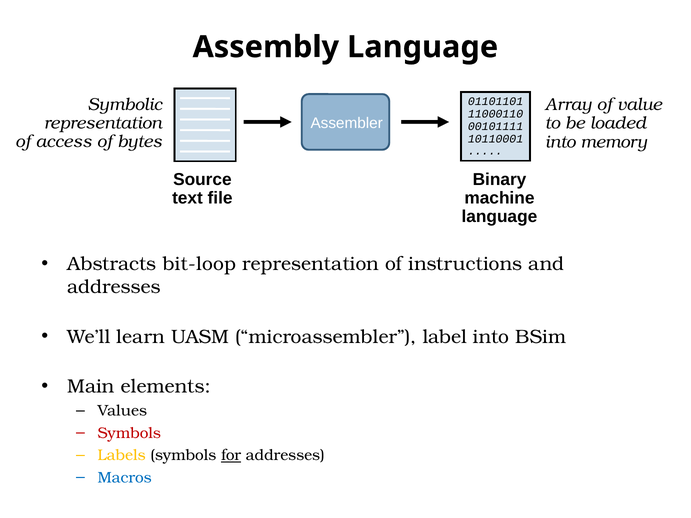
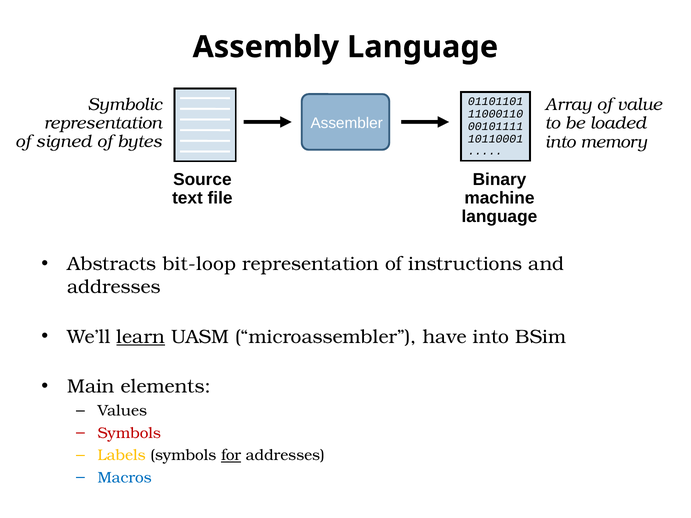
access: access -> signed (64, 142)
learn underline: none -> present (141, 337)
label: label -> have (445, 337)
